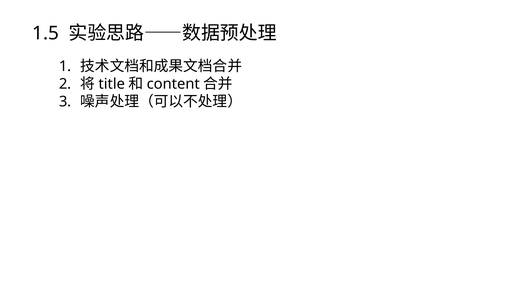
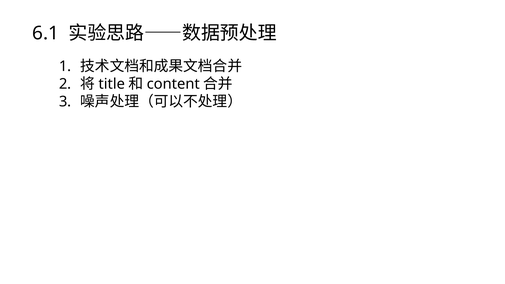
1.5: 1.5 -> 6.1 (46, 33)
